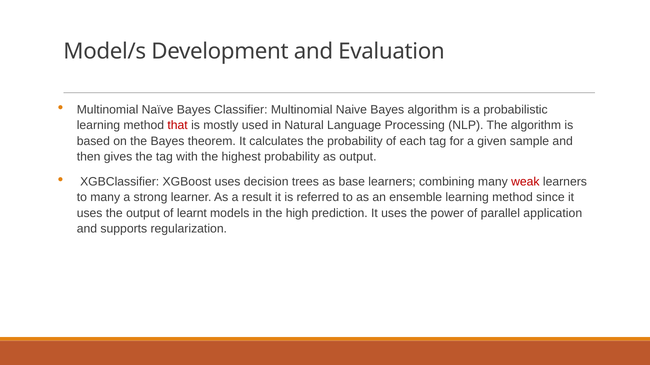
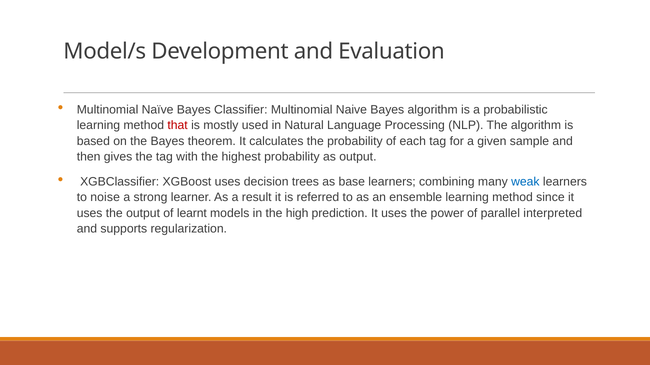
weak colour: red -> blue (525, 182)
to many: many -> noise (105, 198)
application: application -> interpreted (553, 213)
